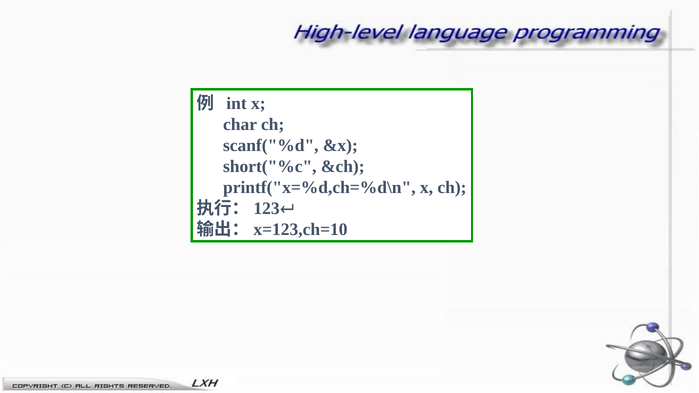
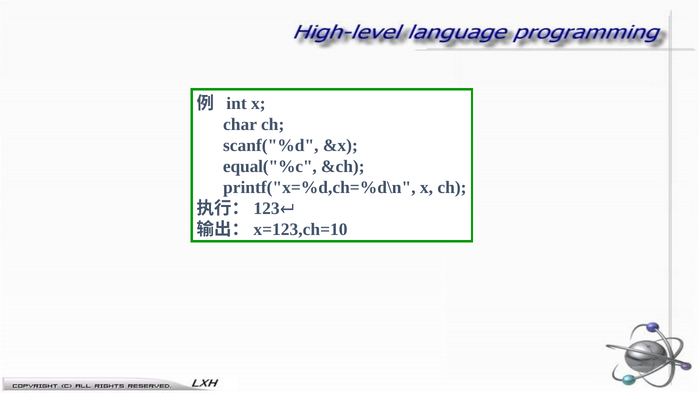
short("%c: short("%c -> equal("%c (270, 167)
